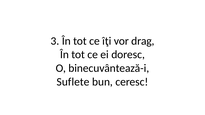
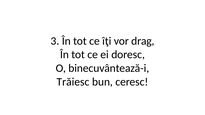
Suflete: Suflete -> Trăiesc (73, 82)
